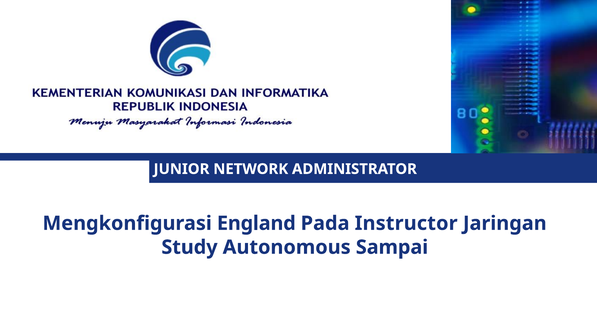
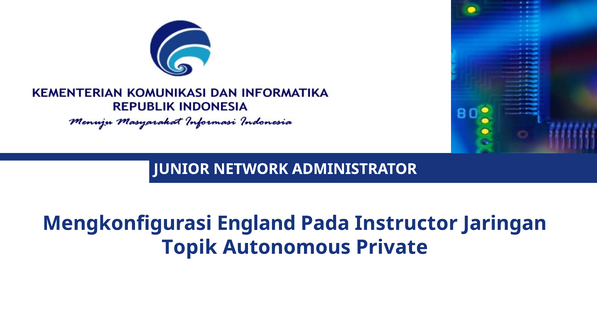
Study: Study -> Topik (189, 247)
Sampai: Sampai -> Private (392, 247)
